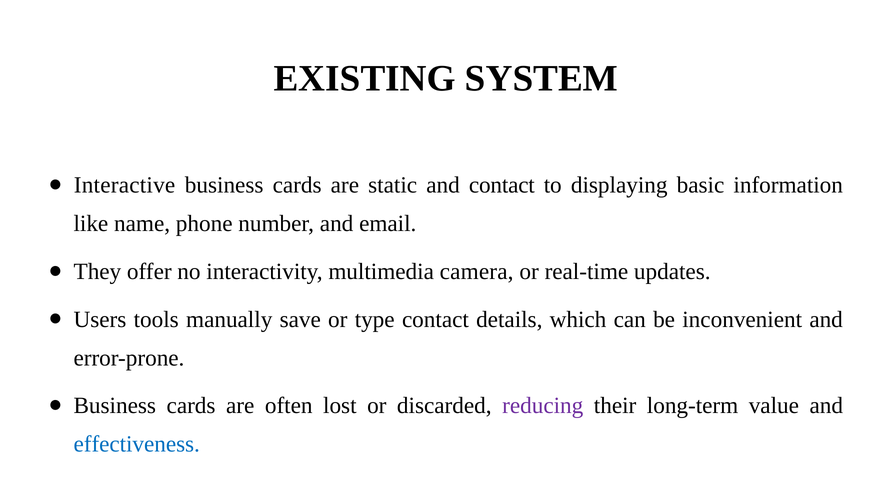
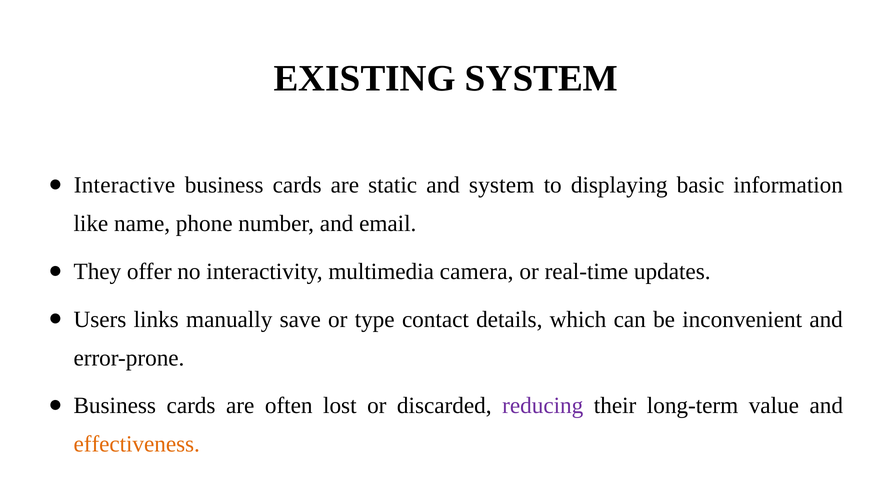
and contact: contact -> system (502, 185)
tools: tools -> links (156, 319)
effectiveness colour: blue -> orange (137, 444)
